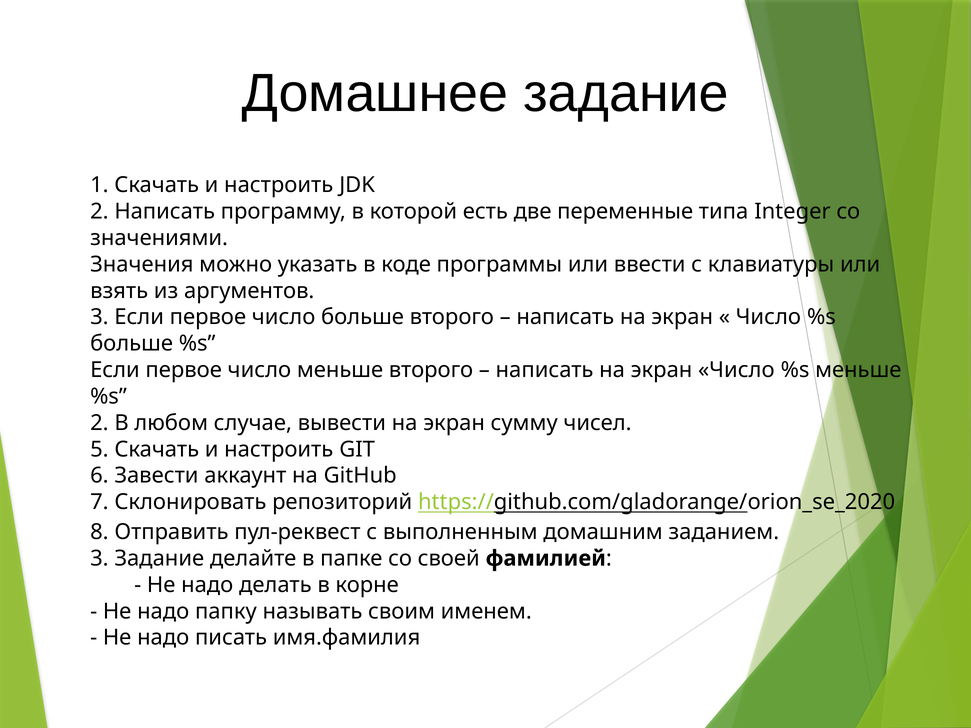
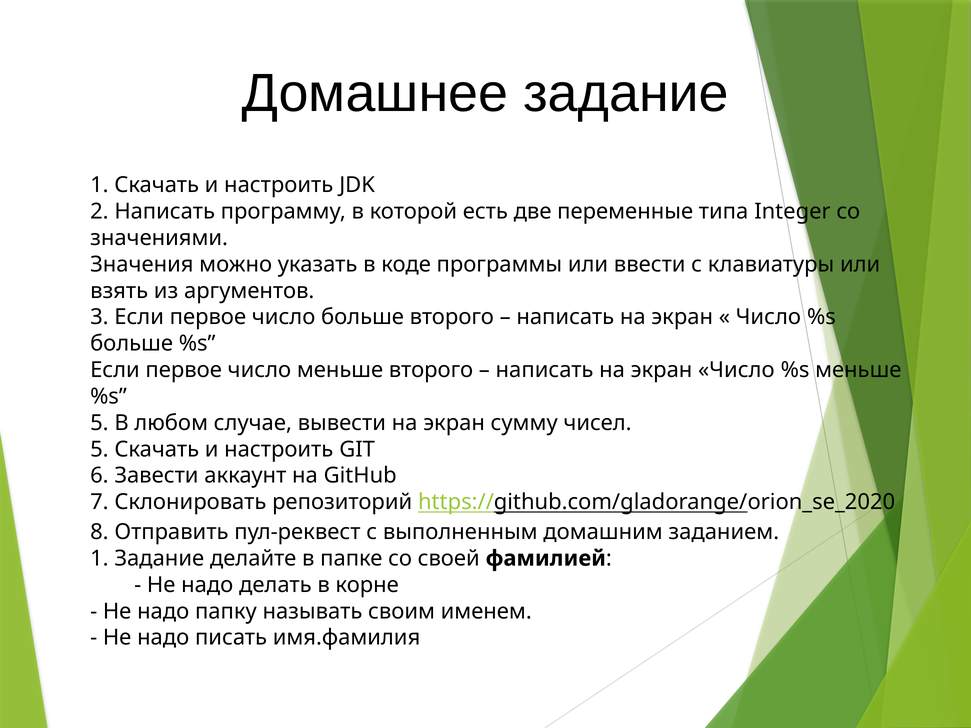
2: 2 -> 5 (99, 423)
3: 3 -> 1 (99, 559)
